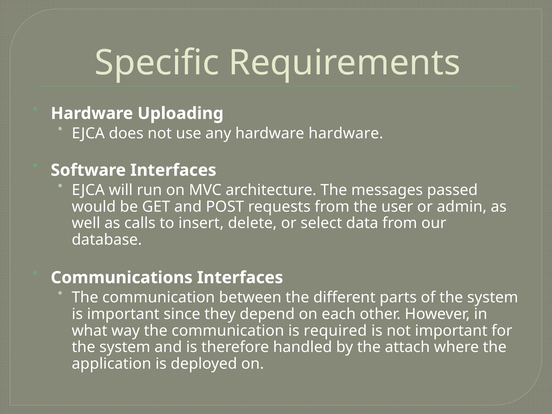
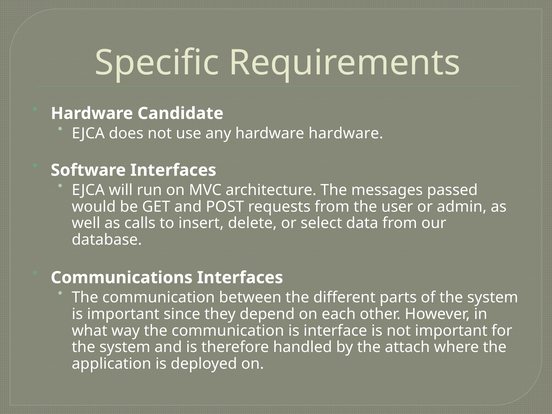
Uploading: Uploading -> Candidate (180, 113)
required: required -> interface (335, 331)
